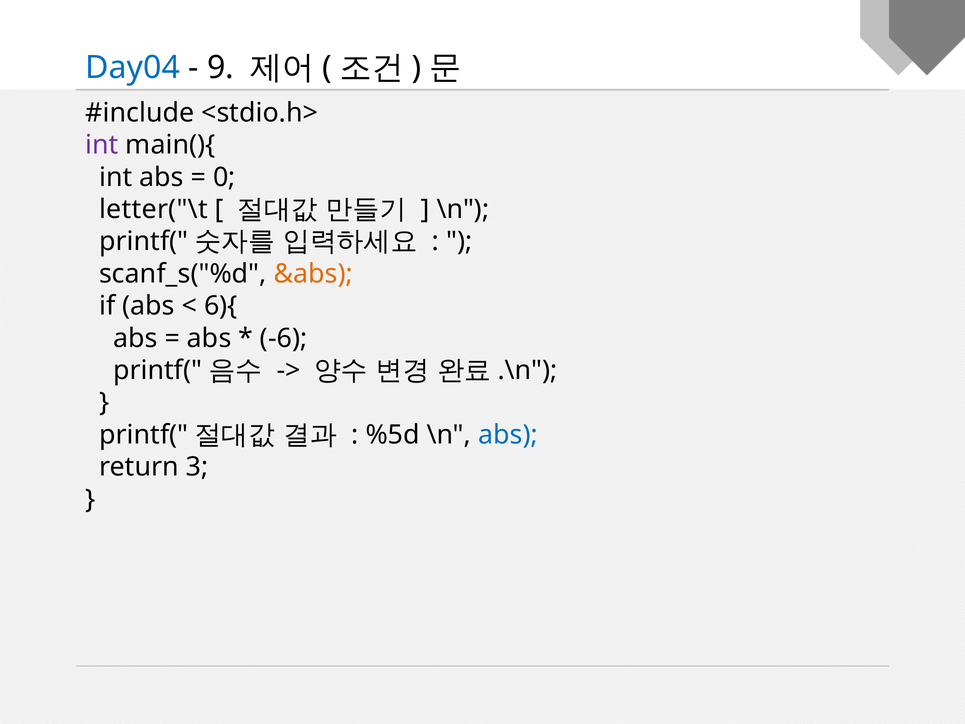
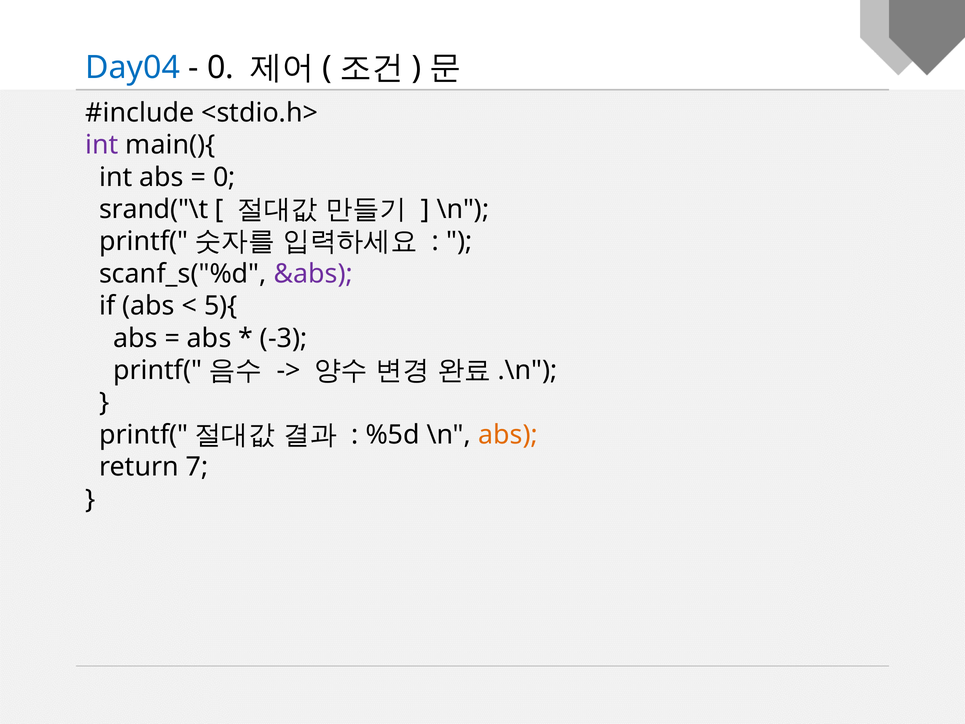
9: 9 -> 0 (221, 68)
letter("\t: letter("\t -> srand("\t (154, 209)
&abs colour: orange -> purple (313, 274)
6){: 6){ -> 5){ (221, 306)
-6: -6 -> -3 (284, 338)
abs colour: blue -> orange (508, 435)
3: 3 -> 7 (197, 467)
